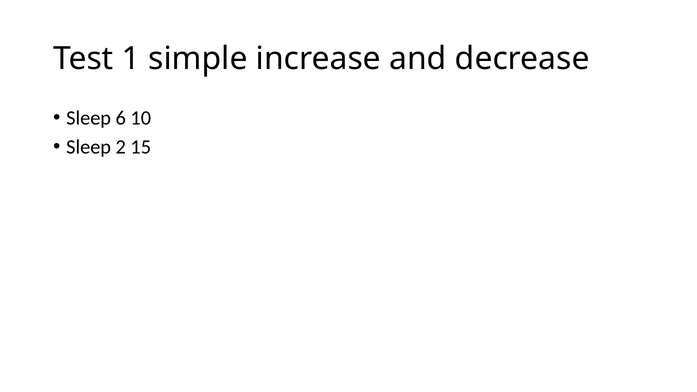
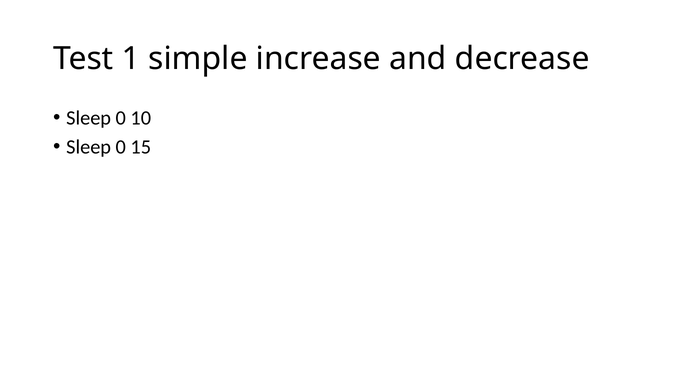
6: 6 -> 0 (121, 118)
2: 2 -> 0 (121, 147)
